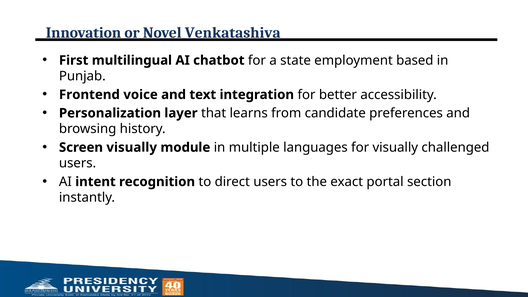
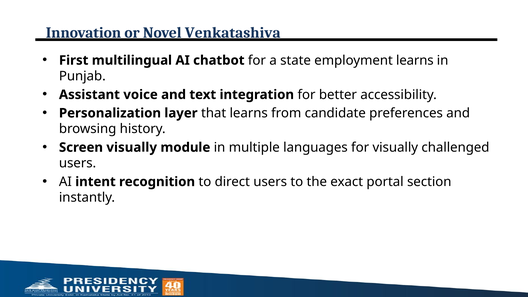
employment based: based -> learns (415, 60)
Frontend: Frontend -> Assistant (89, 95)
